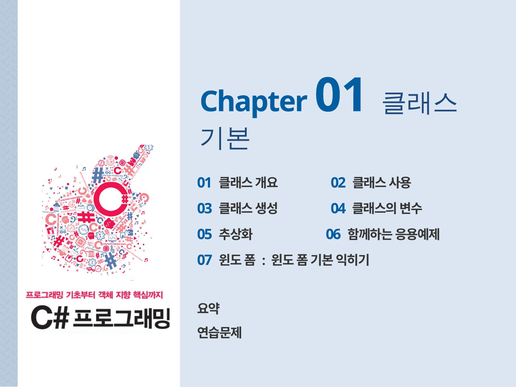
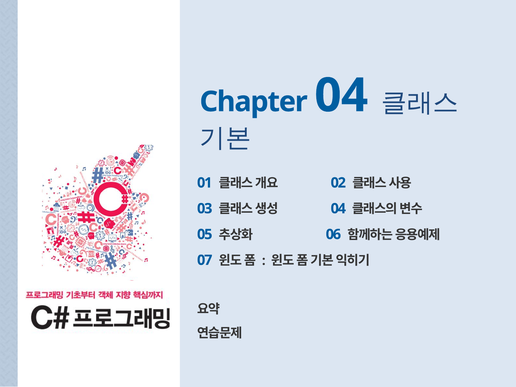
Chapter 01: 01 -> 04 (341, 96)
